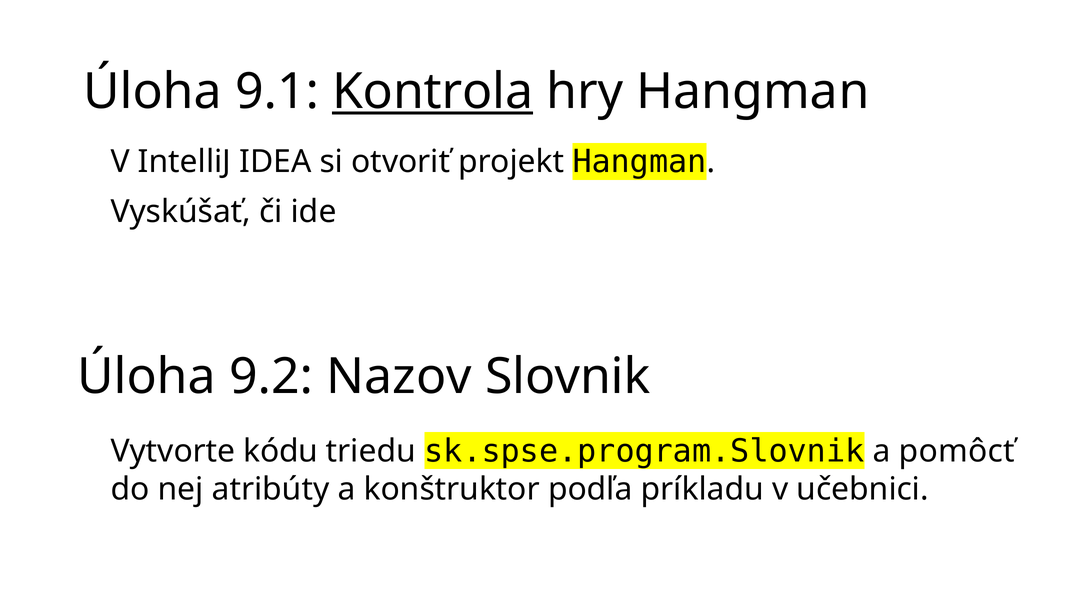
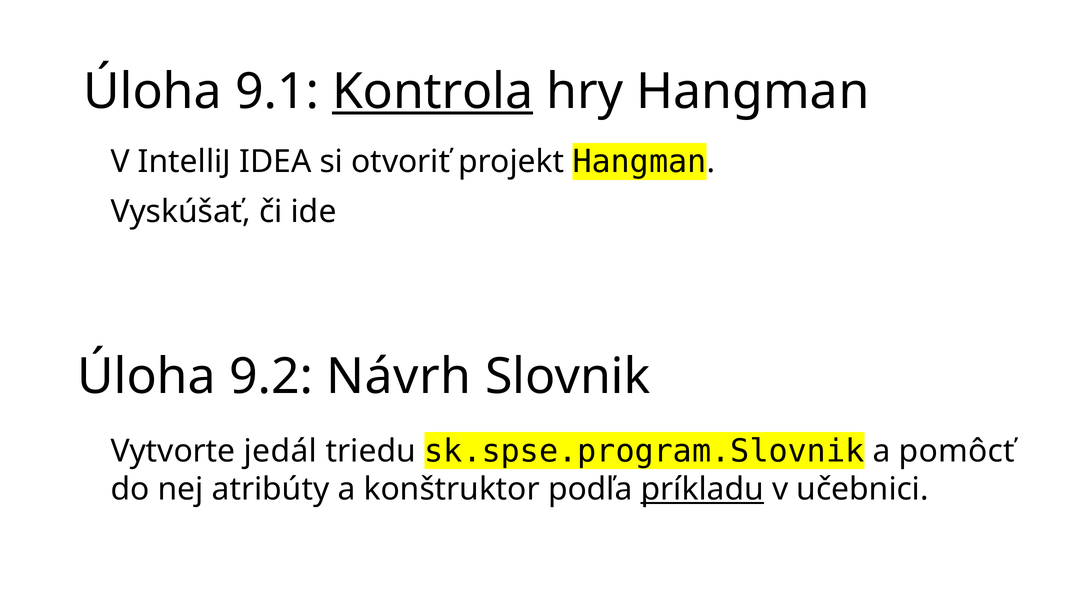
Nazov: Nazov -> Návrh (399, 377)
kódu: kódu -> jedál (280, 451)
príkladu underline: none -> present (702, 489)
